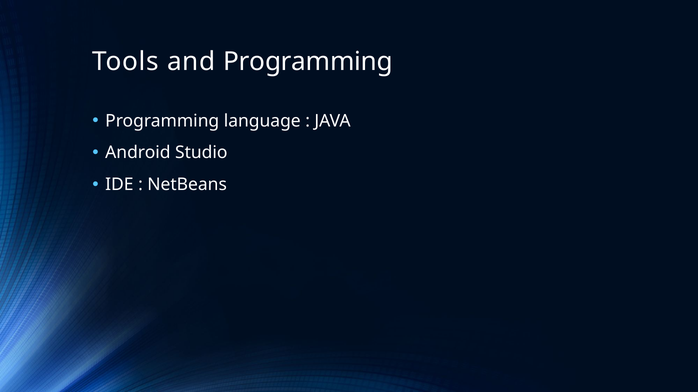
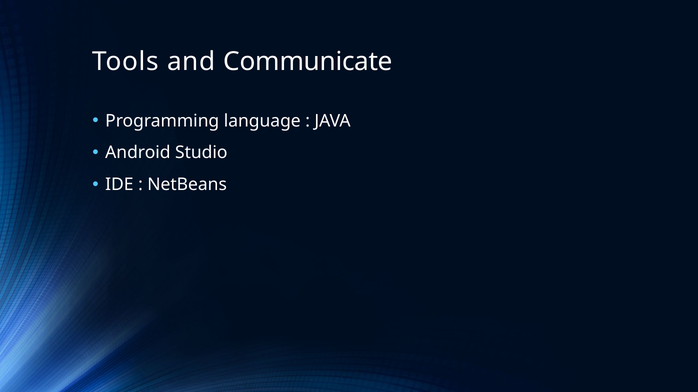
and Programming: Programming -> Communicate (308, 62)
